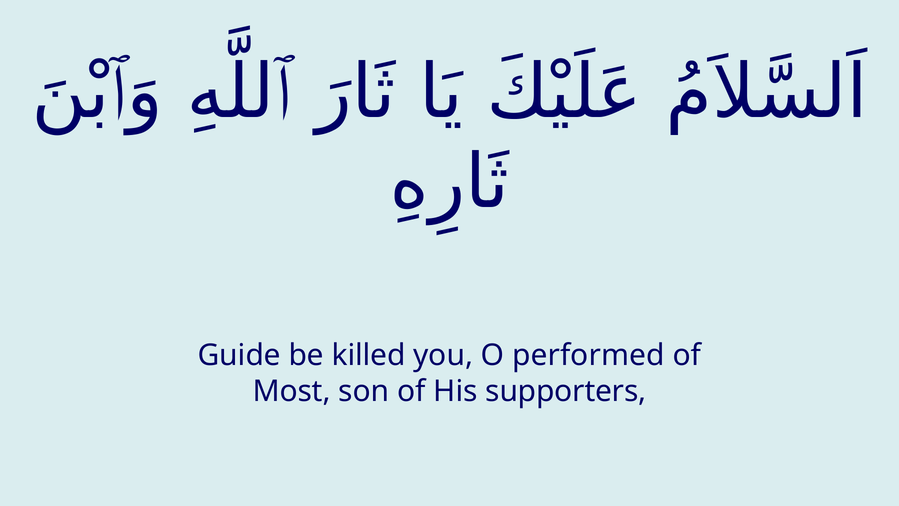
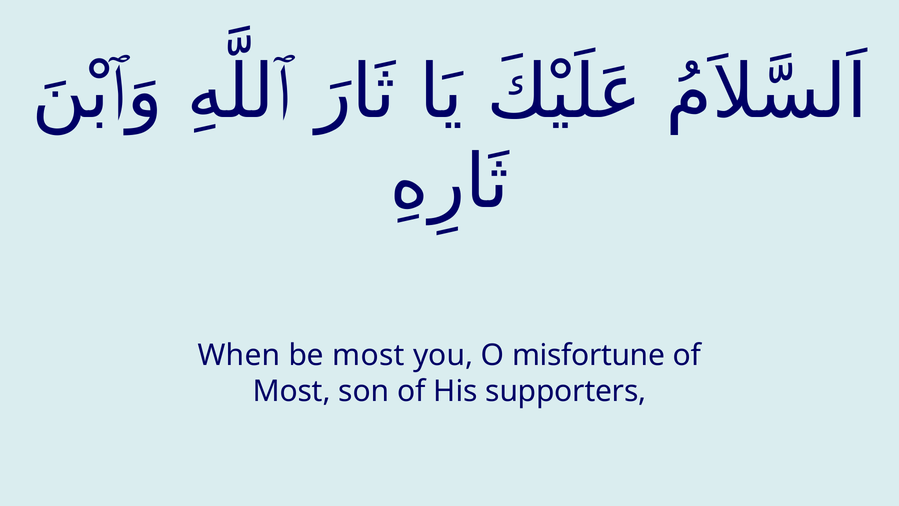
Guide: Guide -> When (239, 355)
be killed: killed -> most (368, 355)
performed: performed -> misfortune (589, 355)
